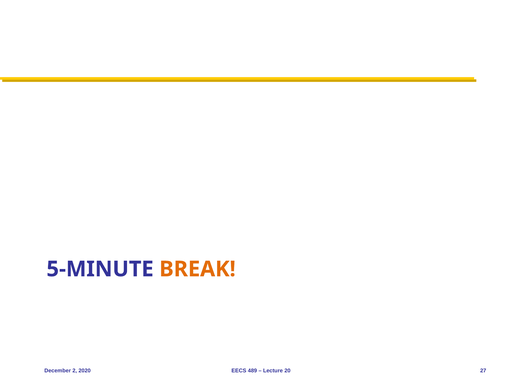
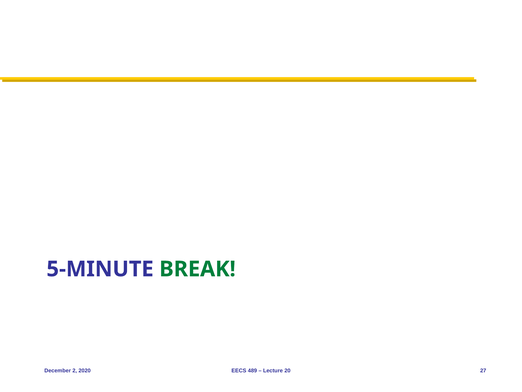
BREAK colour: orange -> green (197, 269)
